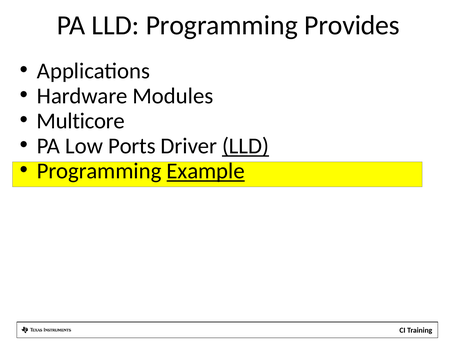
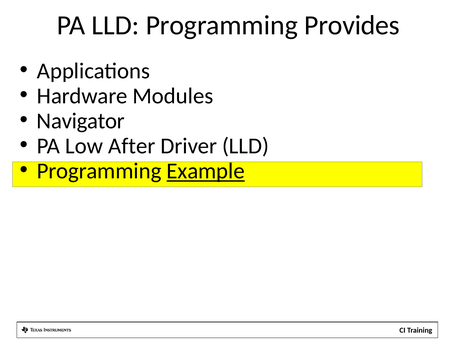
Multicore: Multicore -> Navigator (81, 121)
Ports: Ports -> After (132, 146)
LLD underline: present -> none (246, 146)
